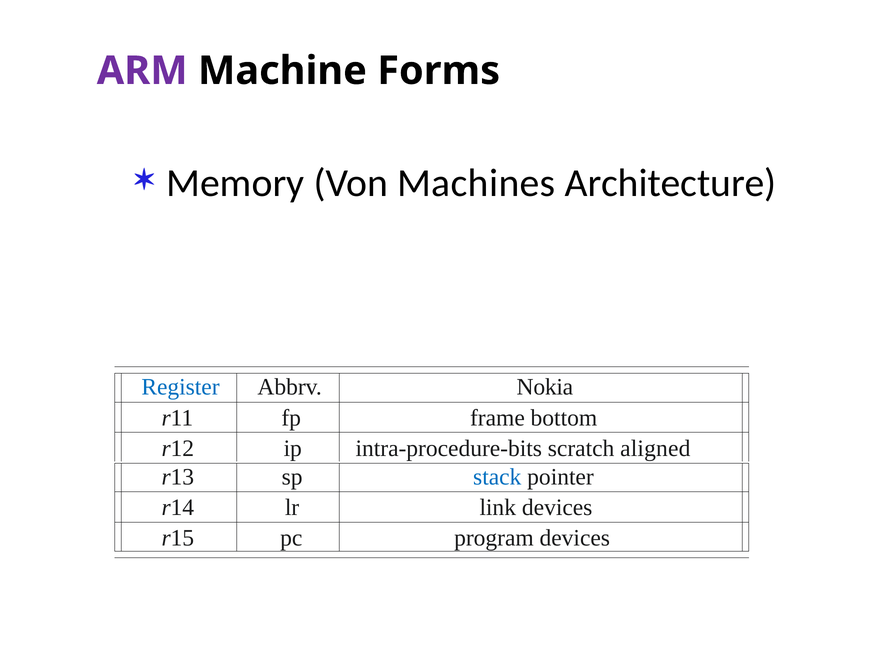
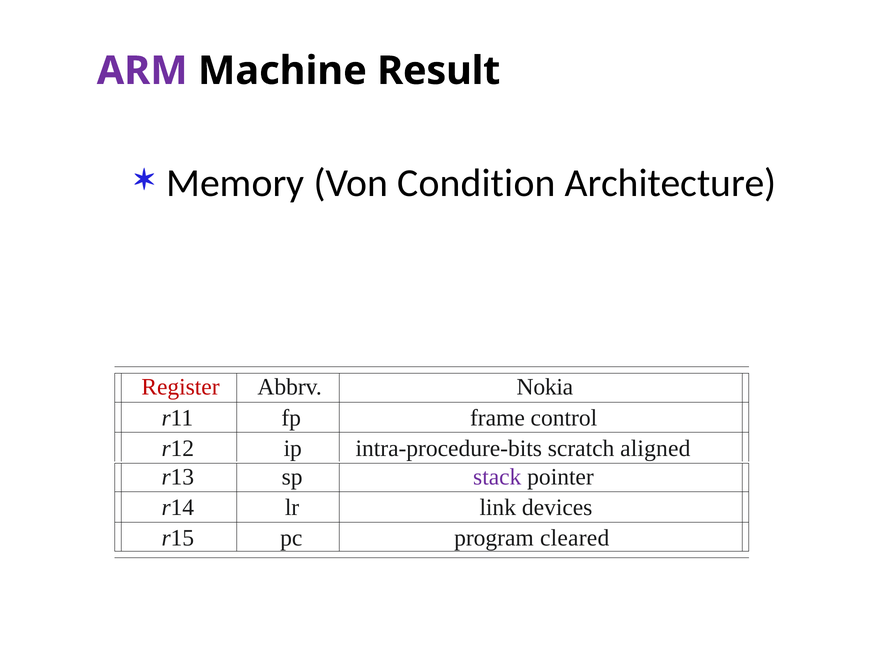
Forms: Forms -> Result (439, 71)
Machines: Machines -> Condition (476, 183)
Register colour: blue -> red (181, 387)
bottom: bottom -> control (564, 418)
stack colour: blue -> purple (497, 477)
program devices: devices -> cleared (575, 538)
